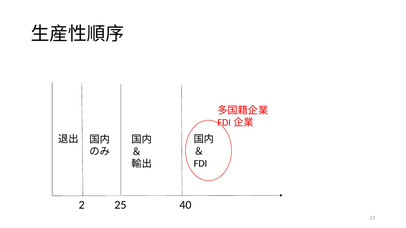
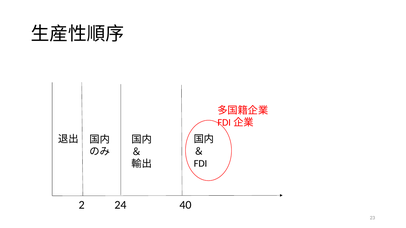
25: 25 -> 24 (120, 205)
